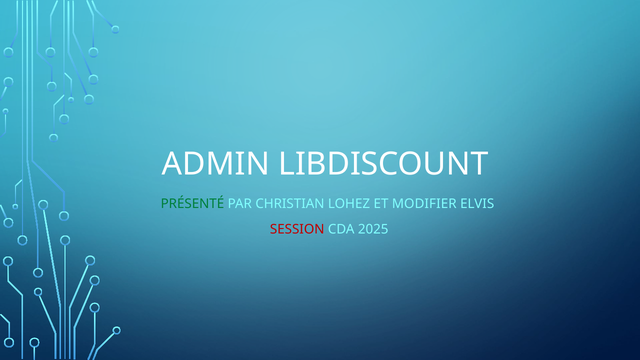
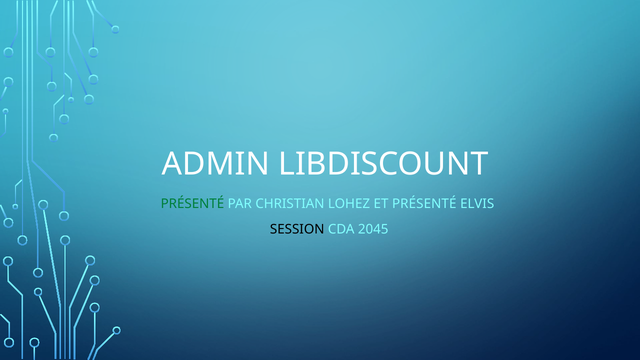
ET MODIFIER: MODIFIER -> PRÉSENTÉ (424, 204)
SESSION colour: red -> black (297, 229)
2025: 2025 -> 2045 (373, 229)
